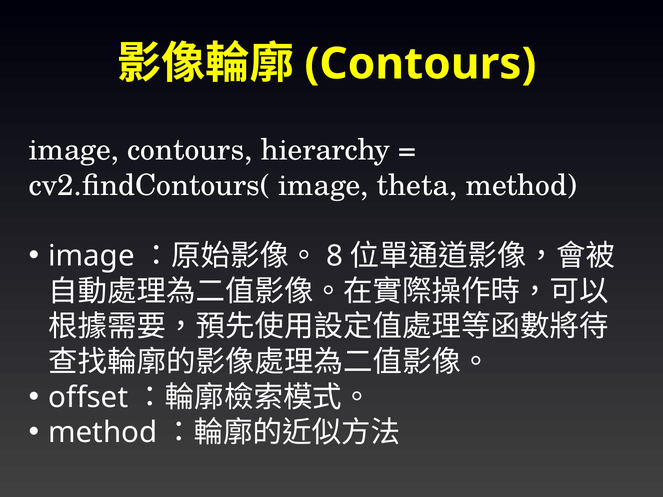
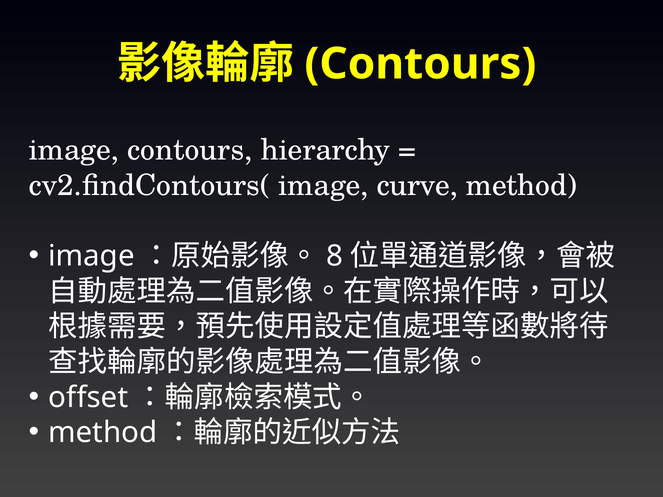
theta: theta -> curve (417, 185)
